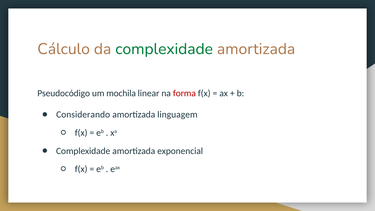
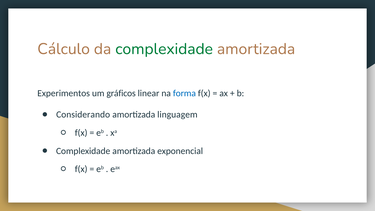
Pseudocódigo: Pseudocódigo -> Experimentos (64, 93)
mochila: mochila -> gráficos (121, 93)
forma colour: red -> blue (184, 93)
